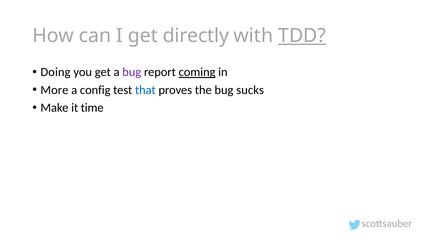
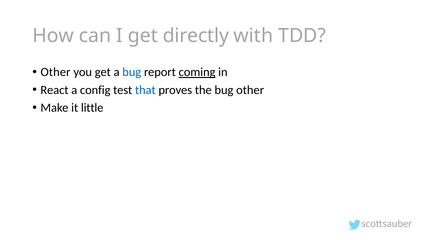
TDD underline: present -> none (302, 36)
Doing: Doing -> Other (56, 72)
bug colour: purple -> blue (132, 72)
More: More -> React (54, 90)
bug sucks: sucks -> other (250, 90)
time: time -> little (92, 108)
